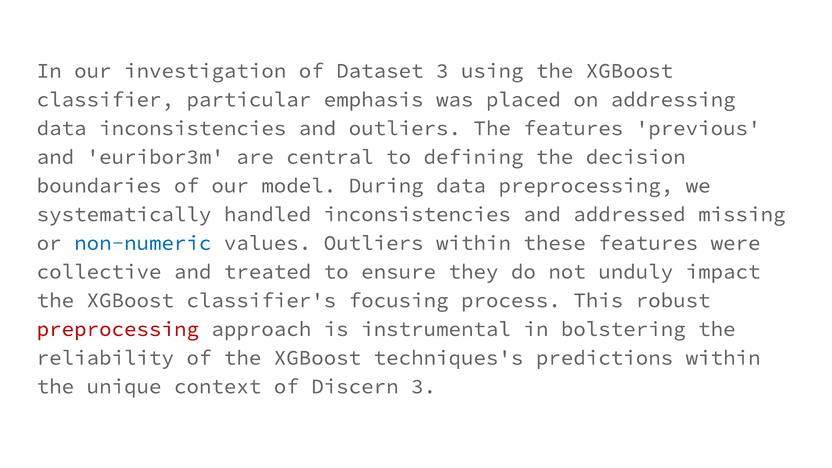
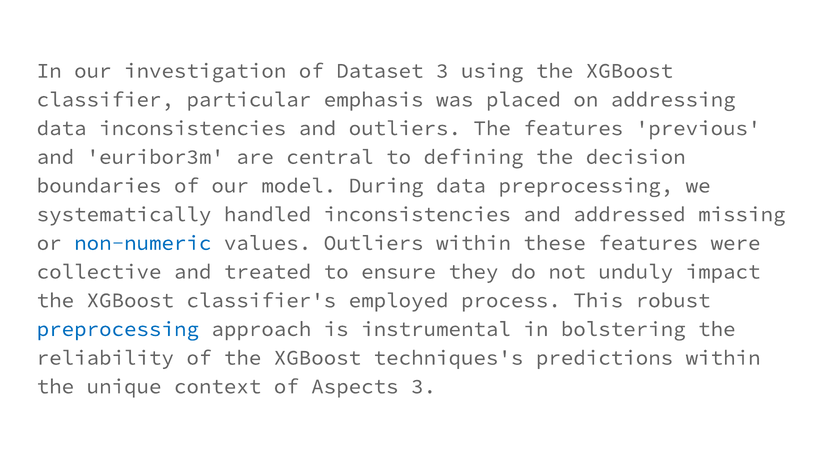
focusing: focusing -> employed (399, 300)
preprocessing colour: red -> blue (118, 329)
Discern: Discern -> Aspects (355, 386)
